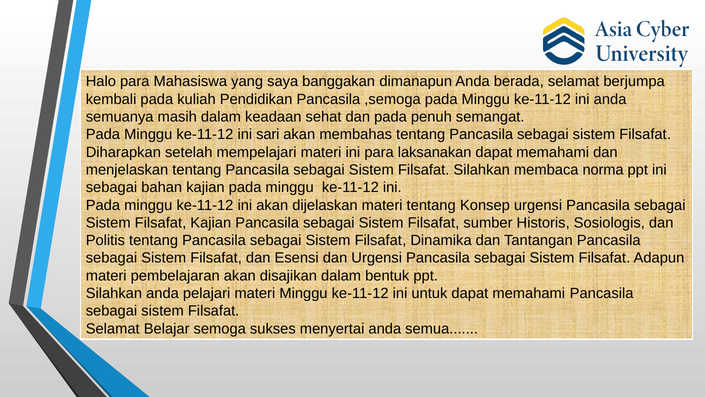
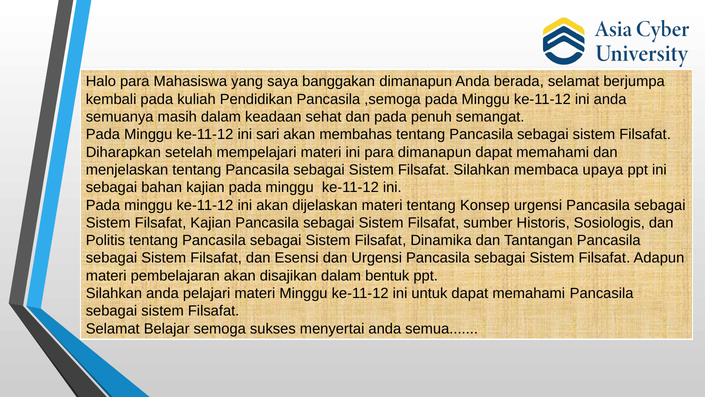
para laksanakan: laksanakan -> dimanapun (435, 152)
norma: norma -> upaya (603, 170)
